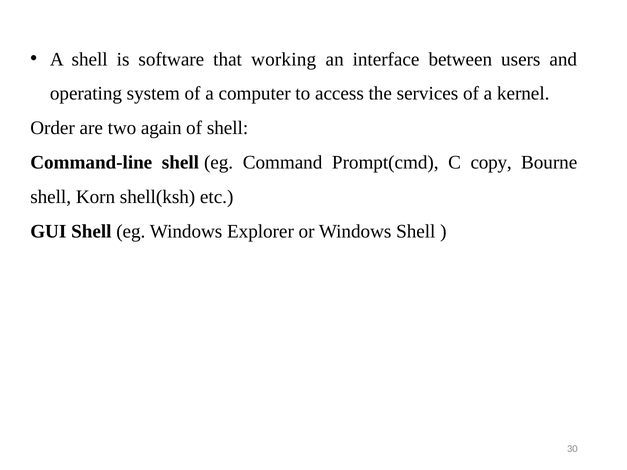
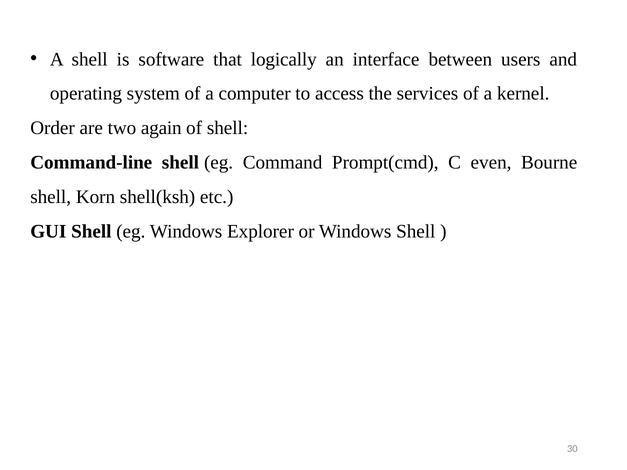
working: working -> logically (284, 59)
copy: copy -> even (491, 163)
